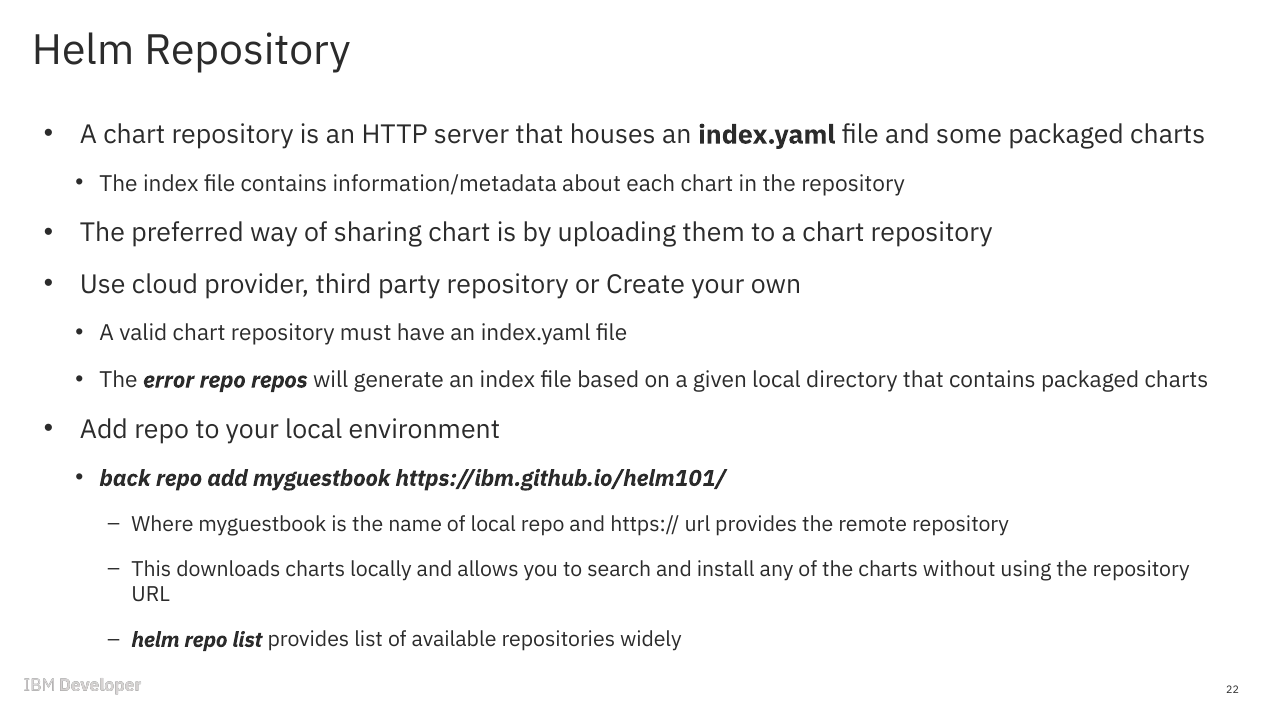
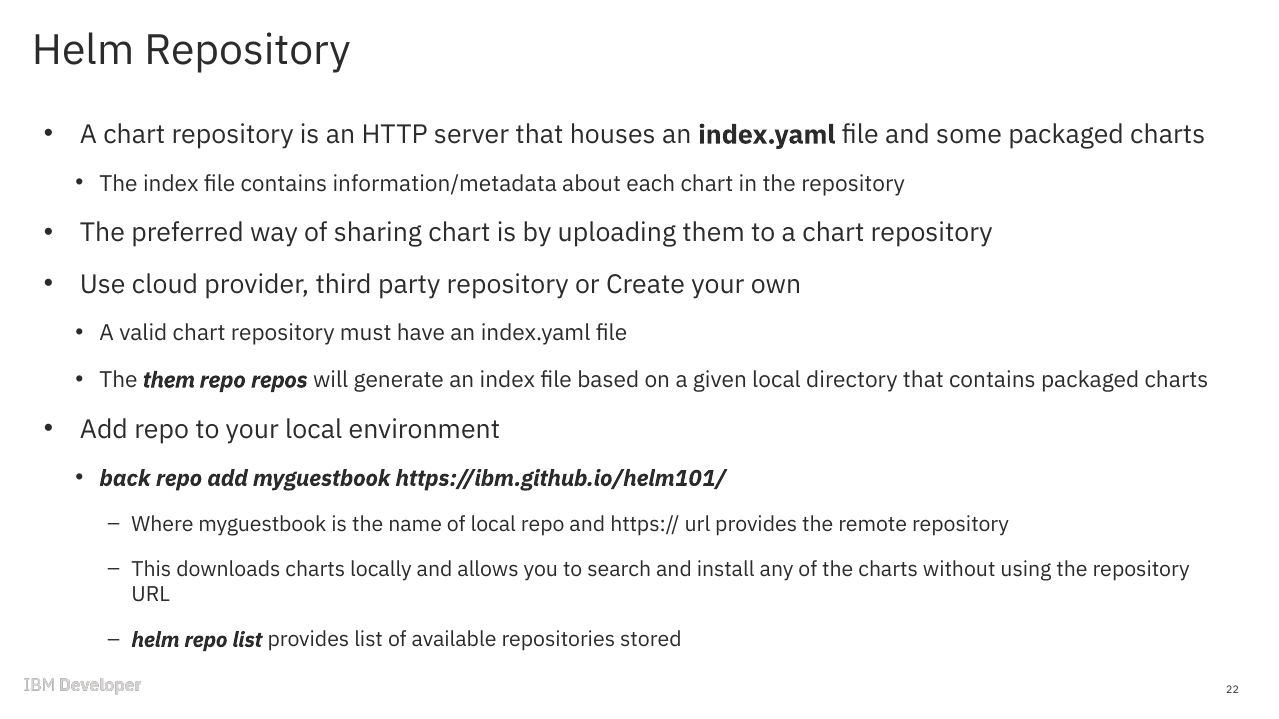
The error: error -> them (169, 380)
widely: widely -> stored (651, 640)
